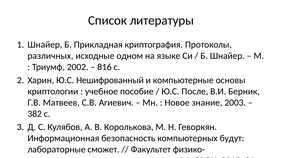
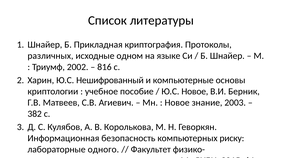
Ю.С После: После -> Новое (195, 92)
будут: будут -> риску (232, 139)
сможет: сможет -> одного (103, 150)
